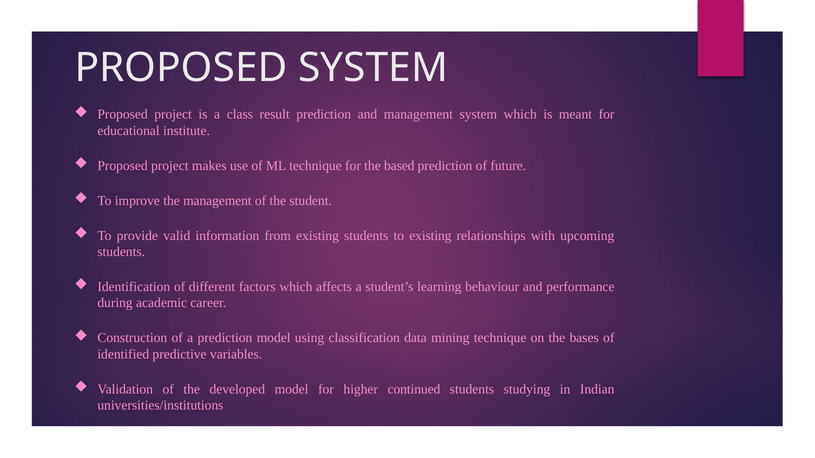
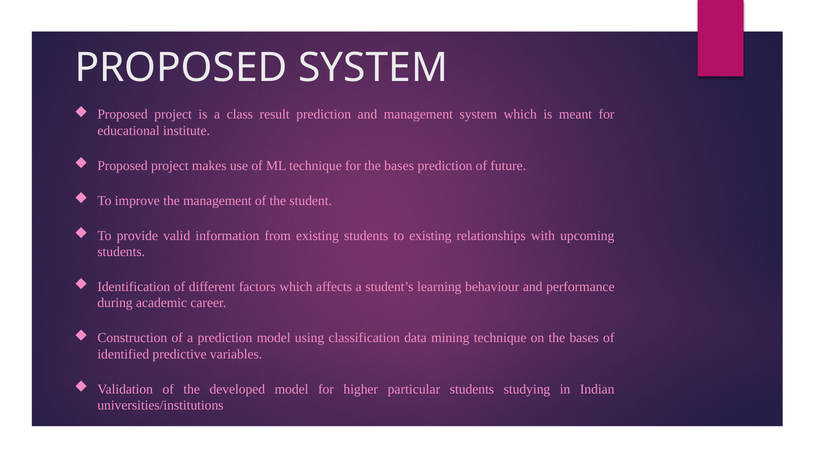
for the based: based -> bases (399, 166)
continued: continued -> particular (414, 390)
